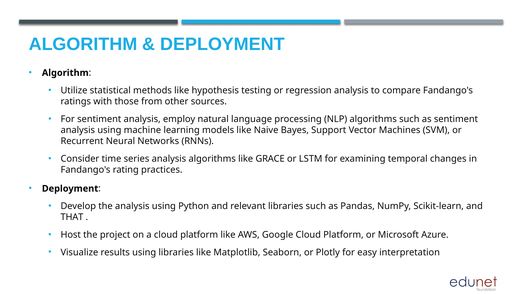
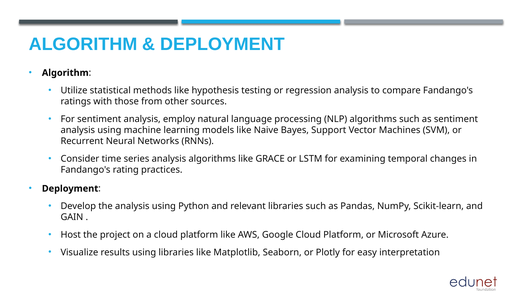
THAT: THAT -> GAIN (72, 217)
